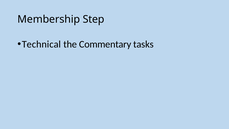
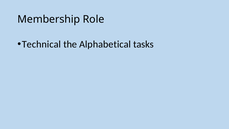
Step: Step -> Role (94, 19)
Commentary: Commentary -> Alphabetical (105, 44)
